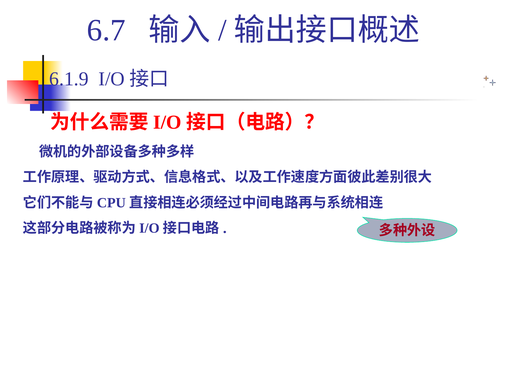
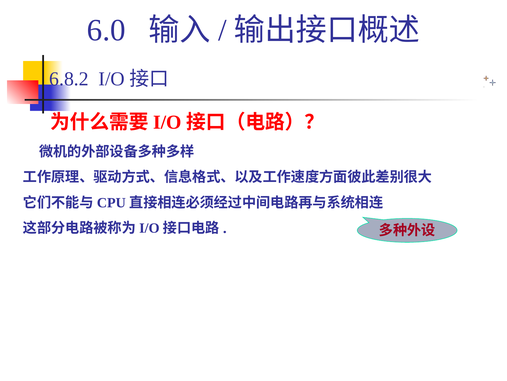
6.7: 6.7 -> 6.0 (106, 30)
6.1.9: 6.1.9 -> 6.8.2 (69, 79)
